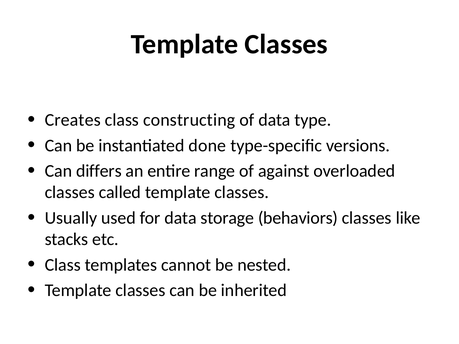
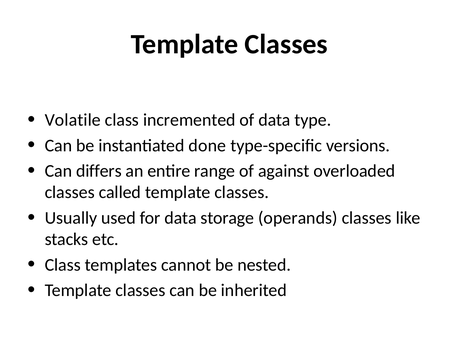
Creates: Creates -> Volatile (73, 120)
constructing: constructing -> incremented (189, 120)
behaviors: behaviors -> operands (298, 218)
